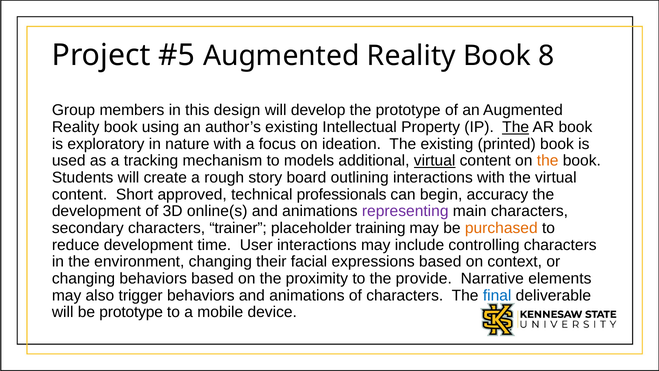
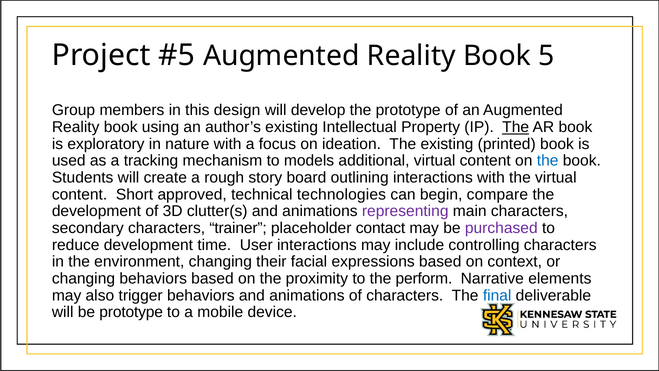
8: 8 -> 5 (546, 56)
virtual underline: present -> none (435, 161)
the colour: orange -> blue (548, 161)
professionals: professionals -> technologies (341, 194)
accuracy: accuracy -> compare (497, 194)
online(s: online(s -> clutter(s (217, 211)
training: training -> contact (381, 228)
purchased colour: orange -> purple (501, 228)
provide: provide -> perform (424, 278)
